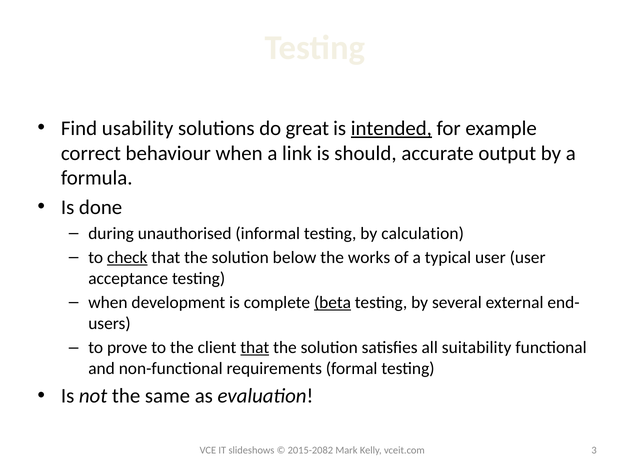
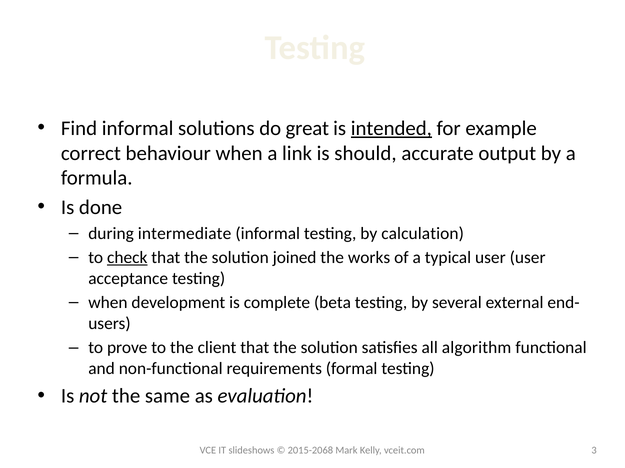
Find usability: usability -> informal (138, 128)
unauthorised: unauthorised -> intermediate (185, 234)
below: below -> joined (295, 258)
beta underline: present -> none (333, 303)
that underline: present -> none (255, 348)
suitability: suitability -> algorithm (477, 348)
2015-2082: 2015-2082 -> 2015-2068 (310, 451)
